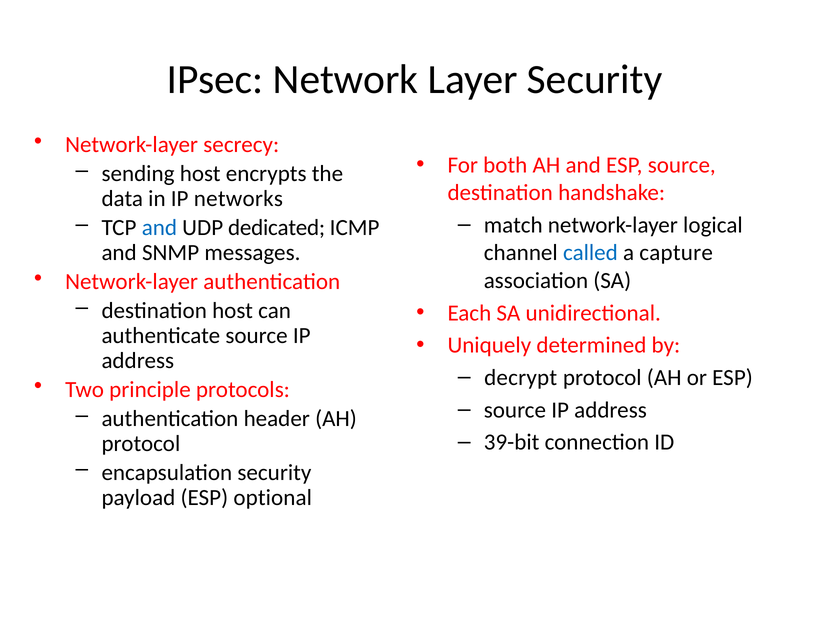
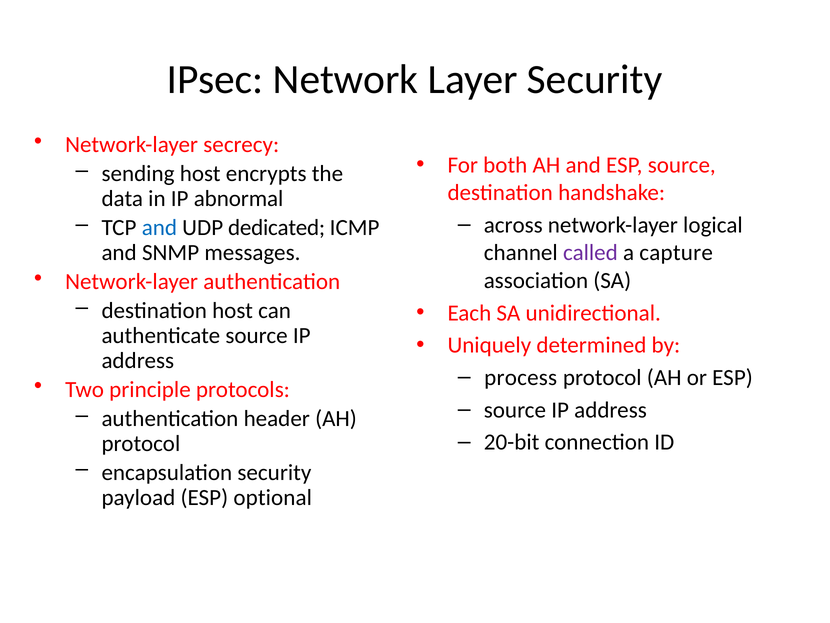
networks: networks -> abnormal (239, 198)
match: match -> across (513, 225)
called colour: blue -> purple (590, 253)
decrypt: decrypt -> process (521, 377)
39-bit: 39-bit -> 20-bit (512, 442)
